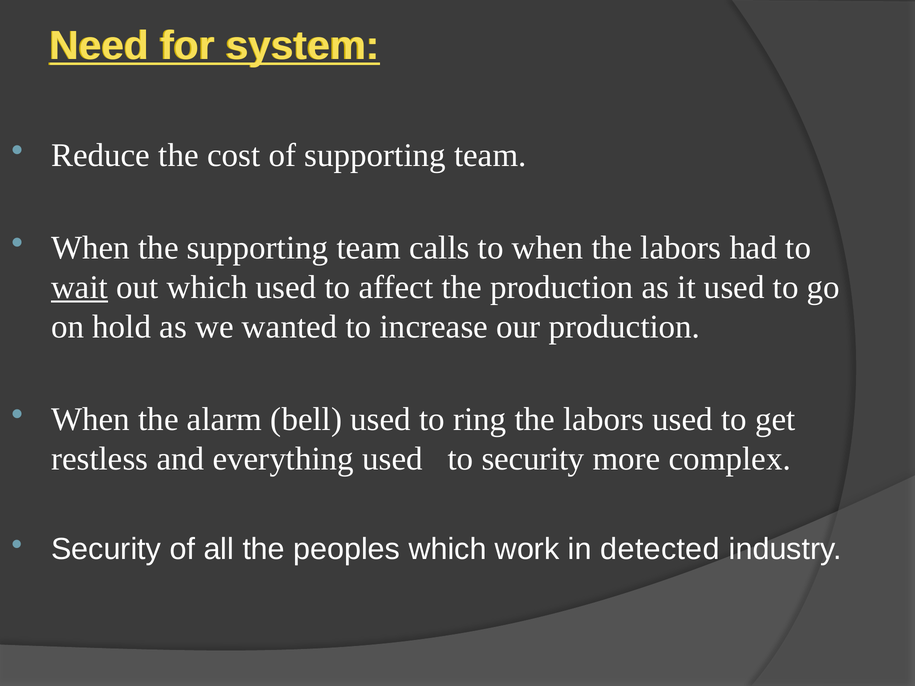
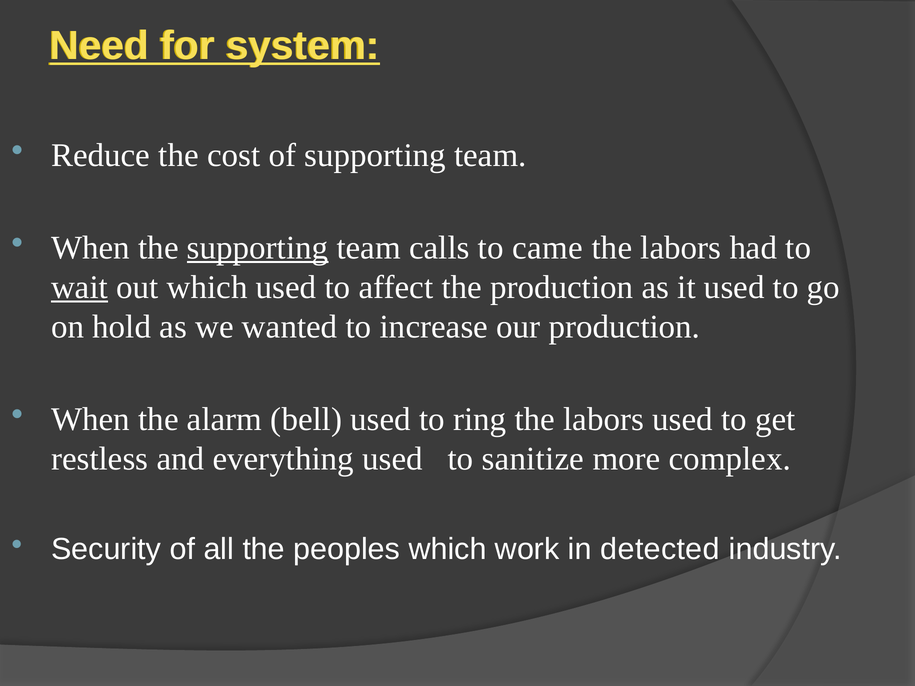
supporting underline: none -> present (258, 248)
to when: when -> came (547, 248)
to security: security -> sanitize (533, 459)
